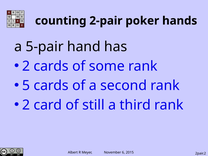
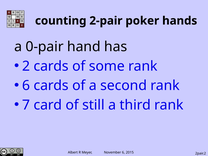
5-pair: 5-pair -> 0-pair (45, 47)
5: 5 -> 6 (26, 86)
2: 2 -> 7 (26, 105)
